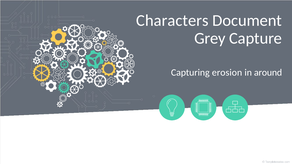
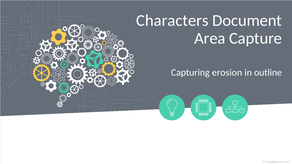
Grey: Grey -> Area (210, 38)
around: around -> outline (268, 73)
